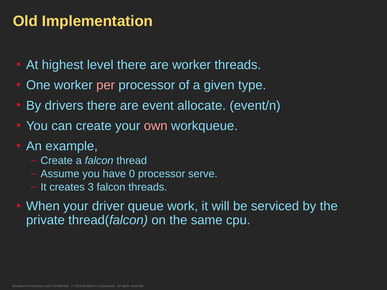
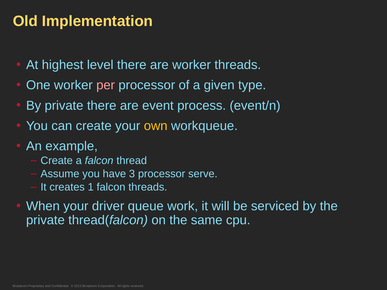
By drivers: drivers -> private (64, 106)
allocate: allocate -> process (202, 106)
own colour: pink -> yellow (156, 126)
0: 0 -> 3 (132, 174)
3: 3 -> 1 (91, 187)
